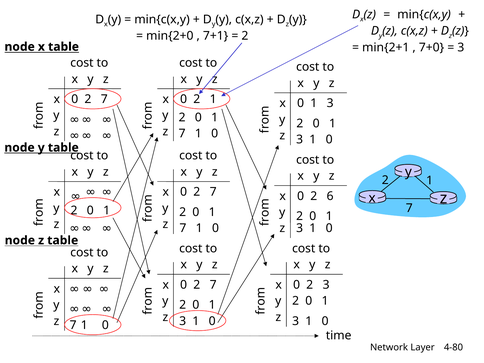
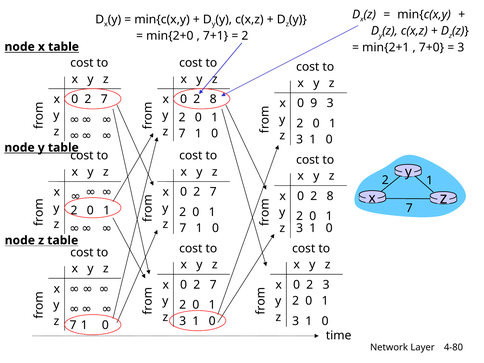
1: 1 -> 8 (213, 99)
1: 1 -> 9 (314, 103)
6: 6 -> 8 (330, 196)
